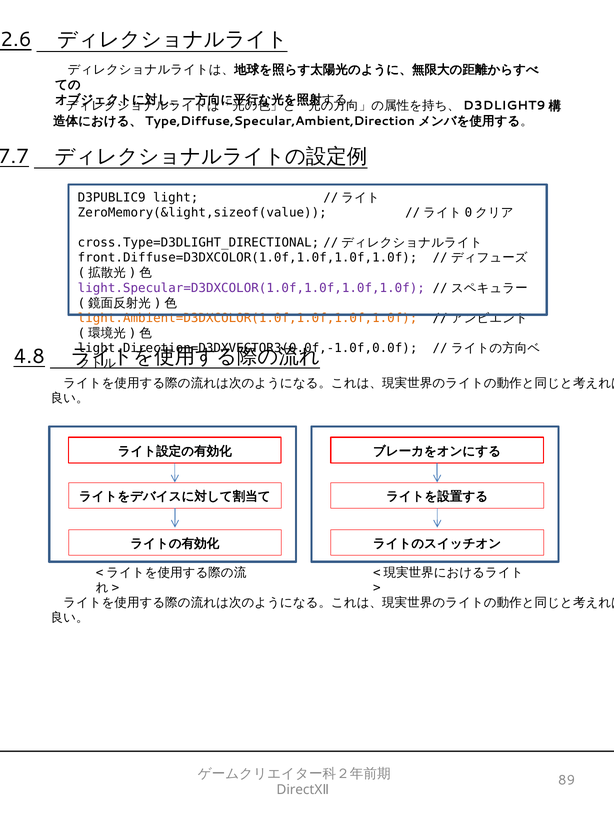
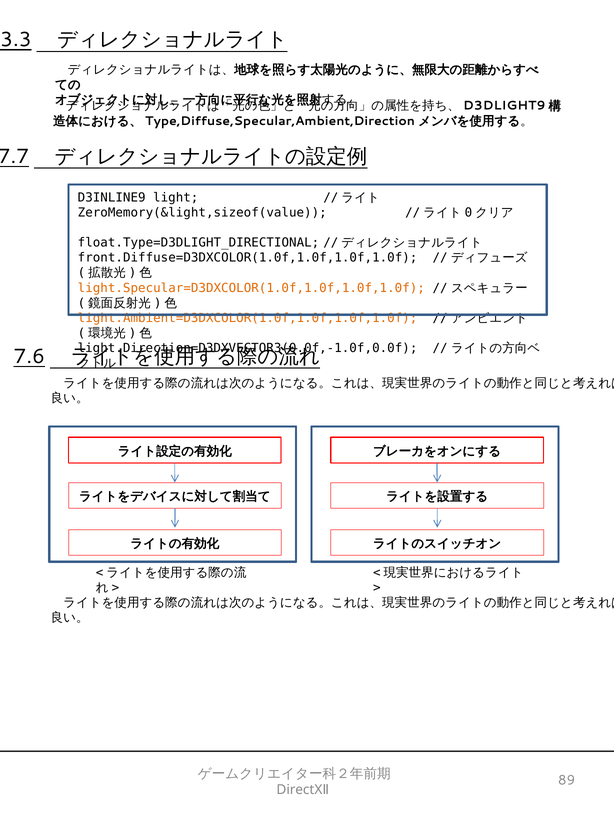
2.6: 2.6 -> 3.3 (16, 39)
D3PUBLIC9: D3PUBLIC9 -> D3INLINE9 (112, 198)
cross.Type=D3DLIGHT_DIRECTIONAL: cross.Type=D3DLIGHT_DIRECTIONAL -> float.Type=D3DLIGHT_DIRECTIONAL (198, 243)
light.Specular=D3DXCOLOR(1.0f,1.0f,1.0f,1.0f colour: purple -> orange (251, 288)
4.8: 4.8 -> 7.6 (29, 356)
